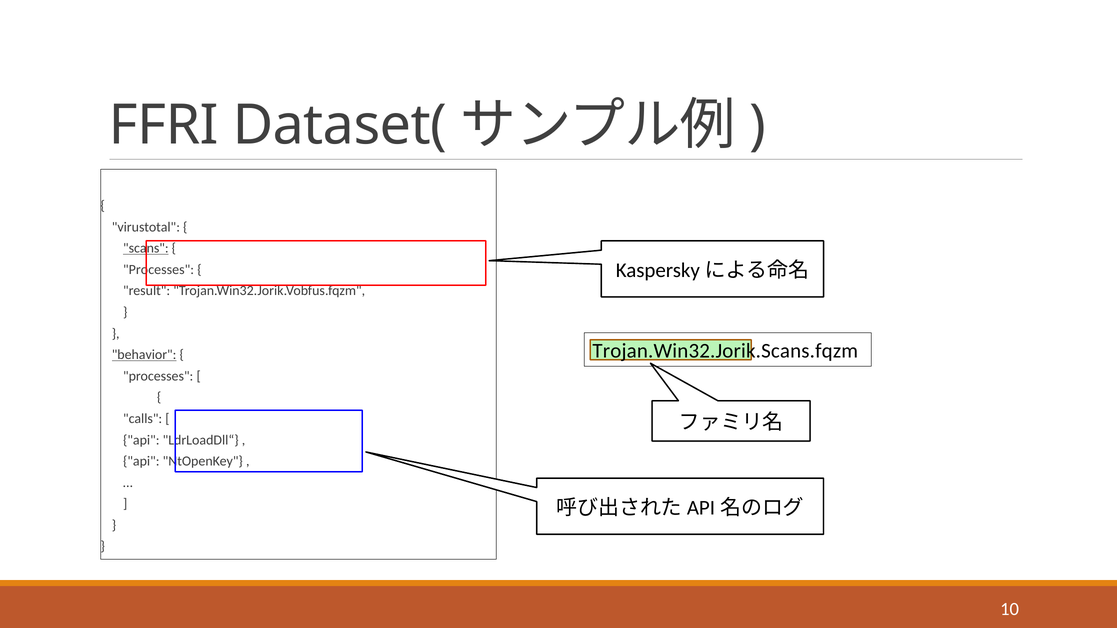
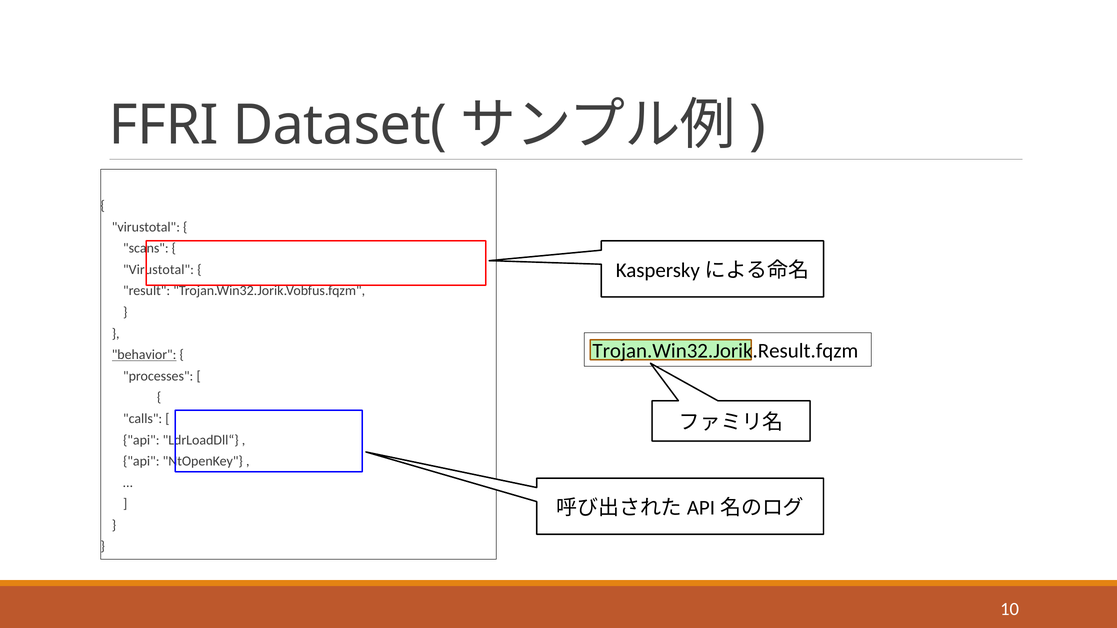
scans underline: present -> none (146, 248)
Processes: Processes -> Virustotal (159, 270)
Trojan.Win32.Jorik.Scans.fqzm: Trojan.Win32.Jorik.Scans.fqzm -> Trojan.Win32.Jorik.Result.fqzm (725, 351)
